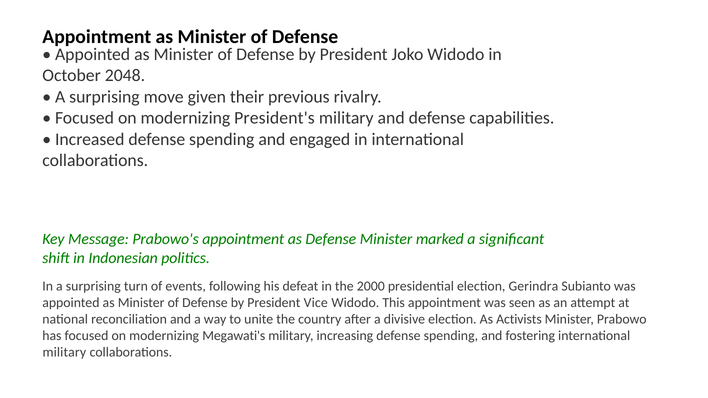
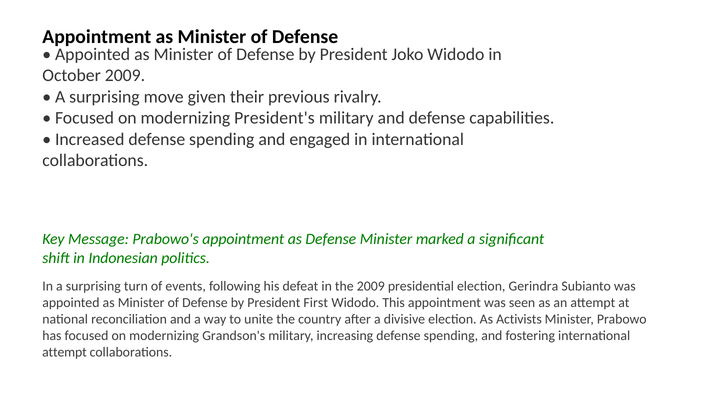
October 2048: 2048 -> 2009 (125, 76)
the 2000: 2000 -> 2009 (371, 286)
Vice: Vice -> First (316, 303)
Megawati's: Megawati's -> Grandson's (234, 336)
military: military -> attempt (64, 353)
